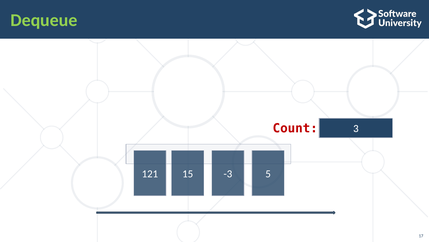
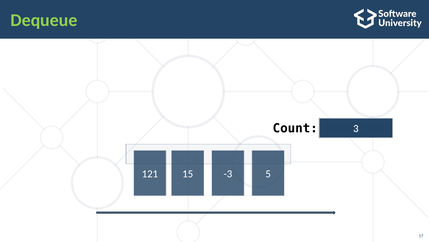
Count colour: red -> black (295, 128)
